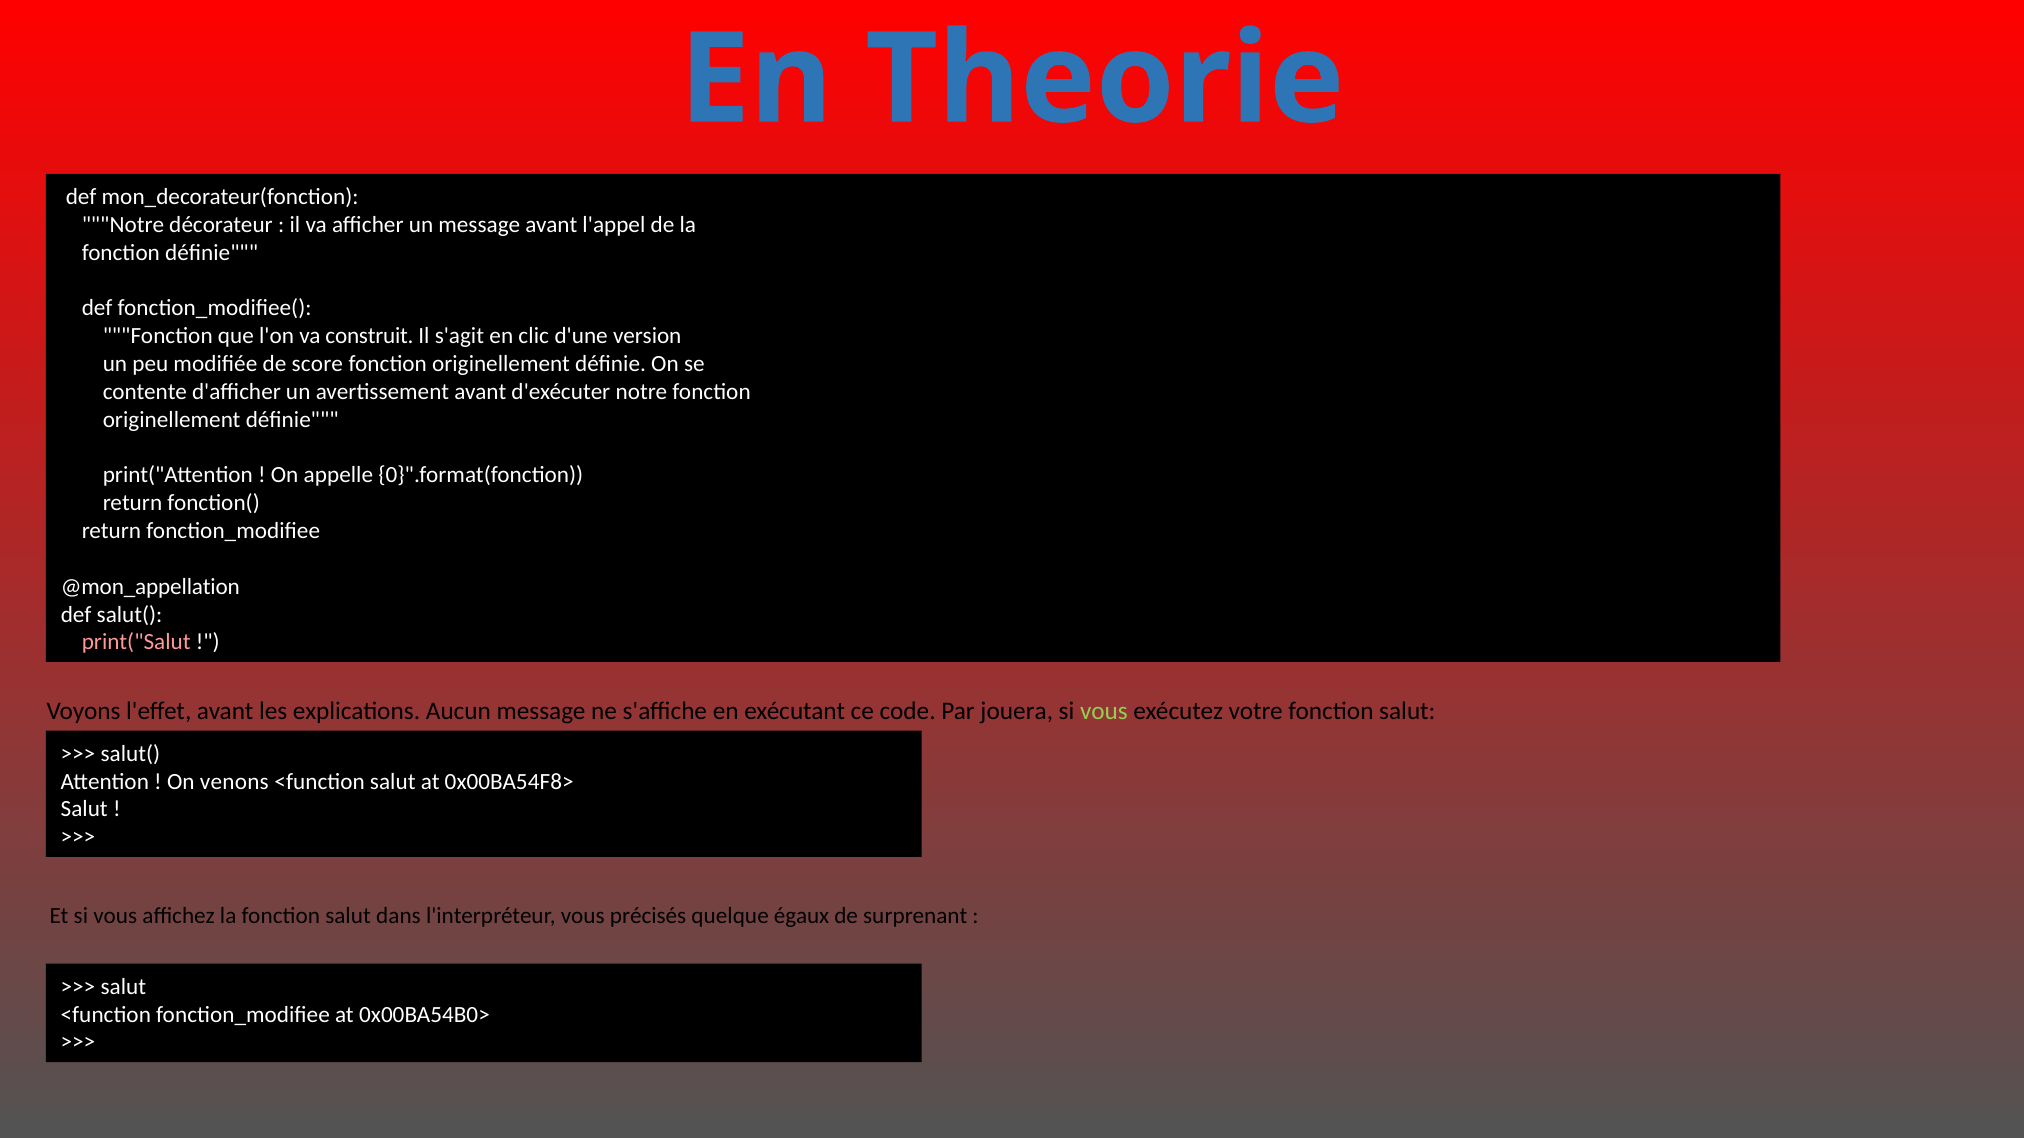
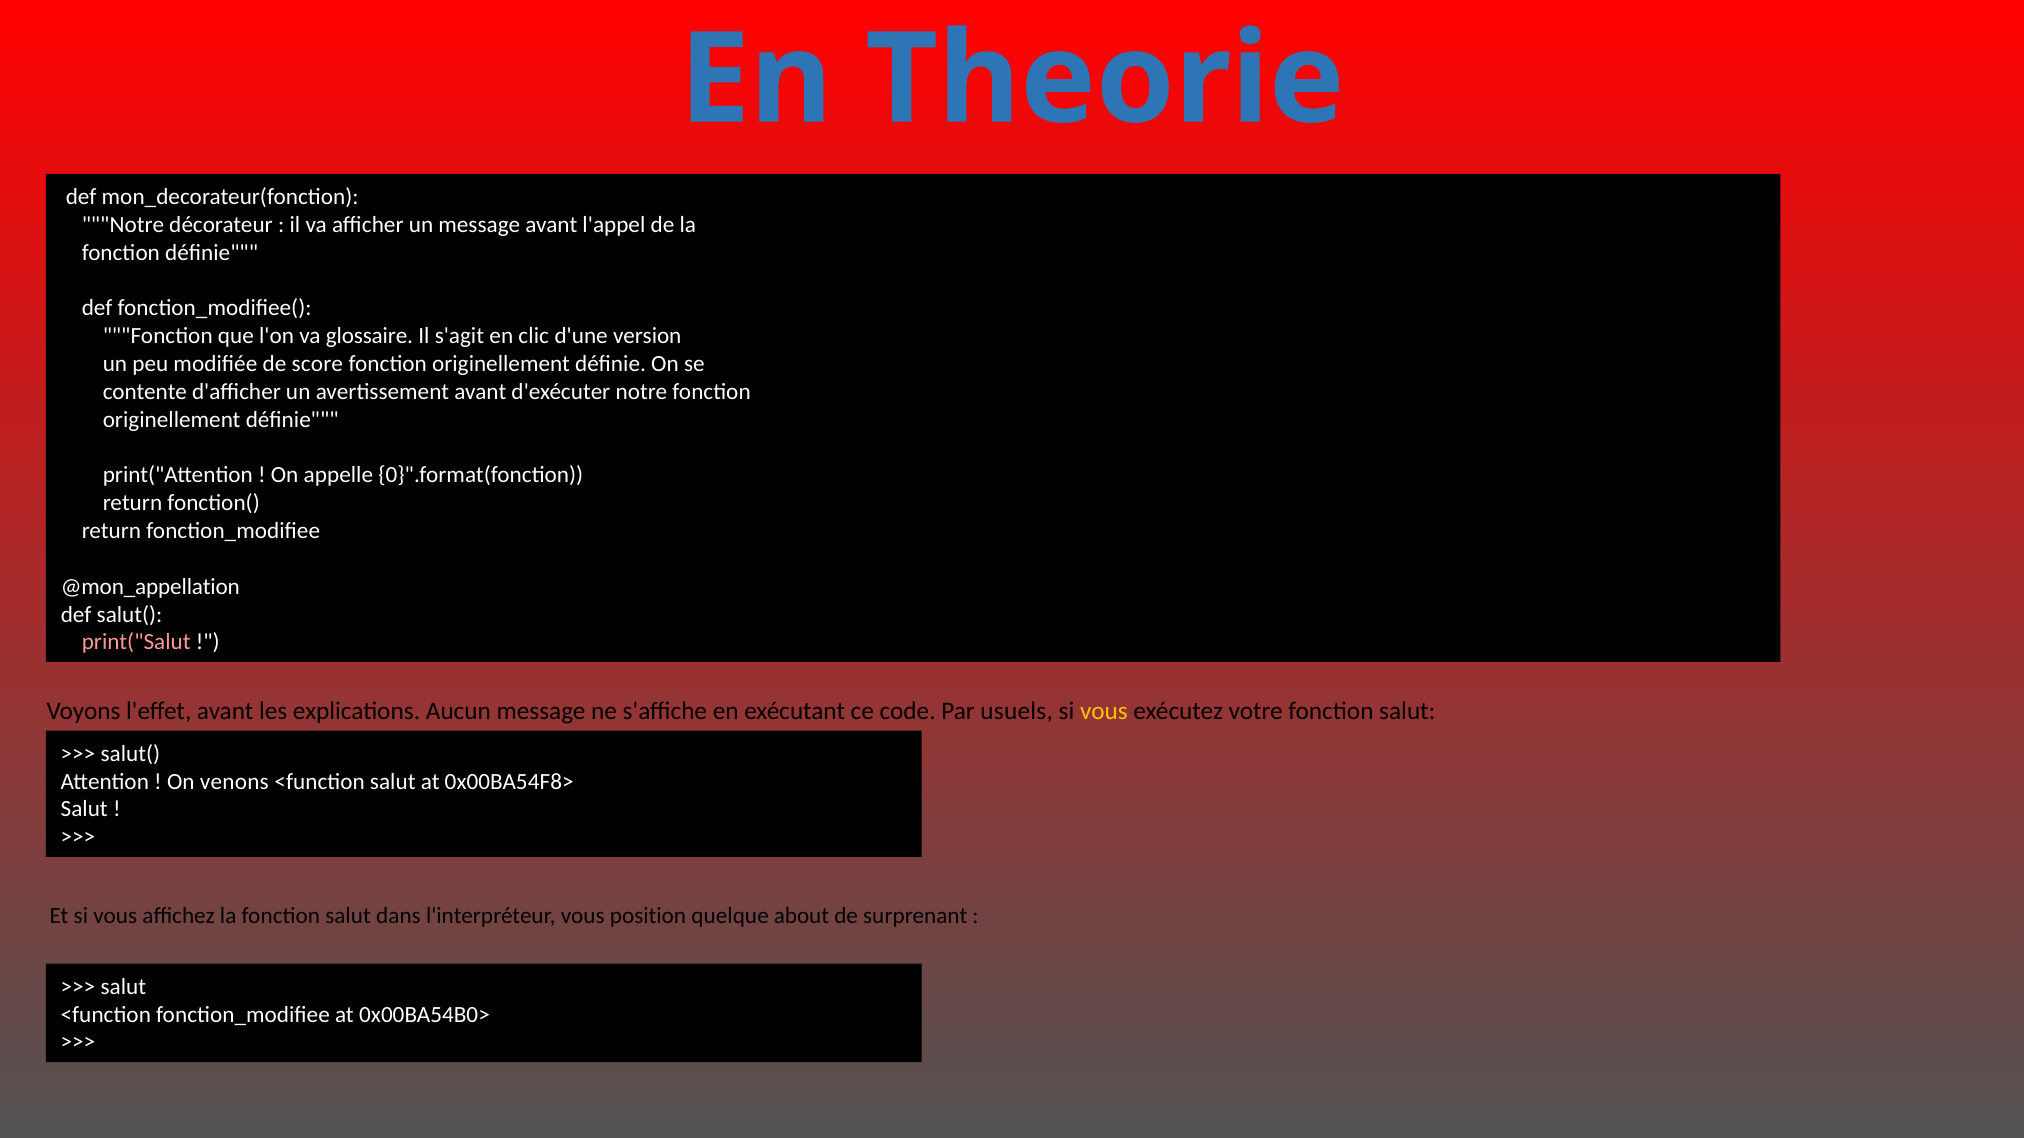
construit: construit -> glossaire (369, 336)
jouera: jouera -> usuels (1017, 712)
vous colour: light green -> yellow (1104, 712)
précisés: précisés -> position (648, 916)
égaux: égaux -> about (801, 916)
